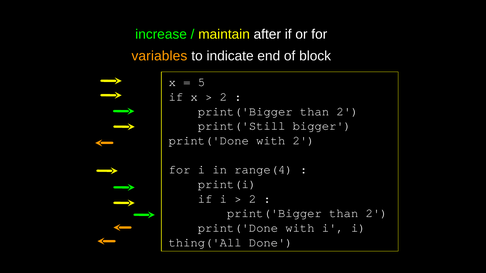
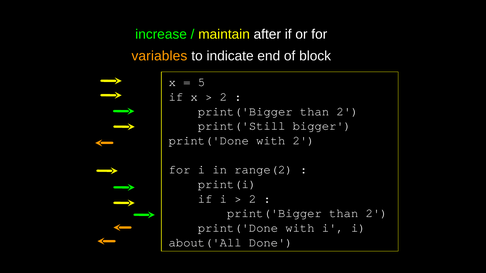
range(4: range(4 -> range(2 (263, 170)
thing('All: thing('All -> about('All (205, 243)
